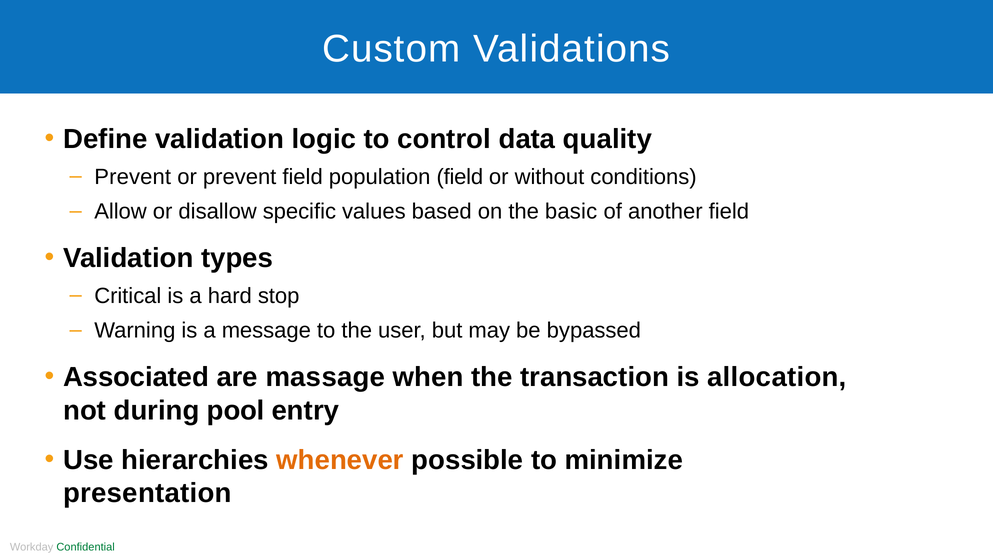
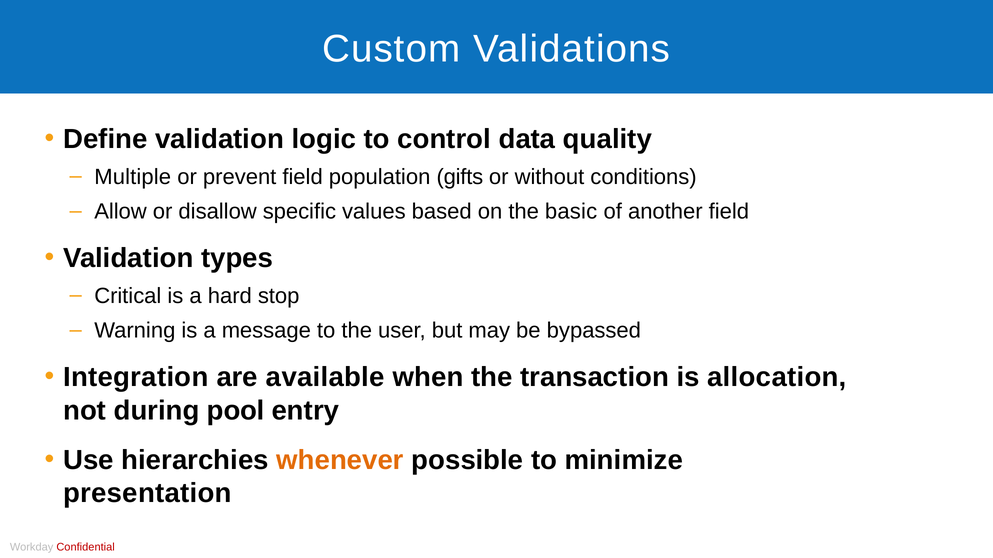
Prevent: Prevent -> Multiple (133, 177)
population field: field -> gifts (460, 177)
Associated: Associated -> Integration (136, 378)
massage: massage -> available (325, 378)
Confidential colour: green -> red (86, 548)
